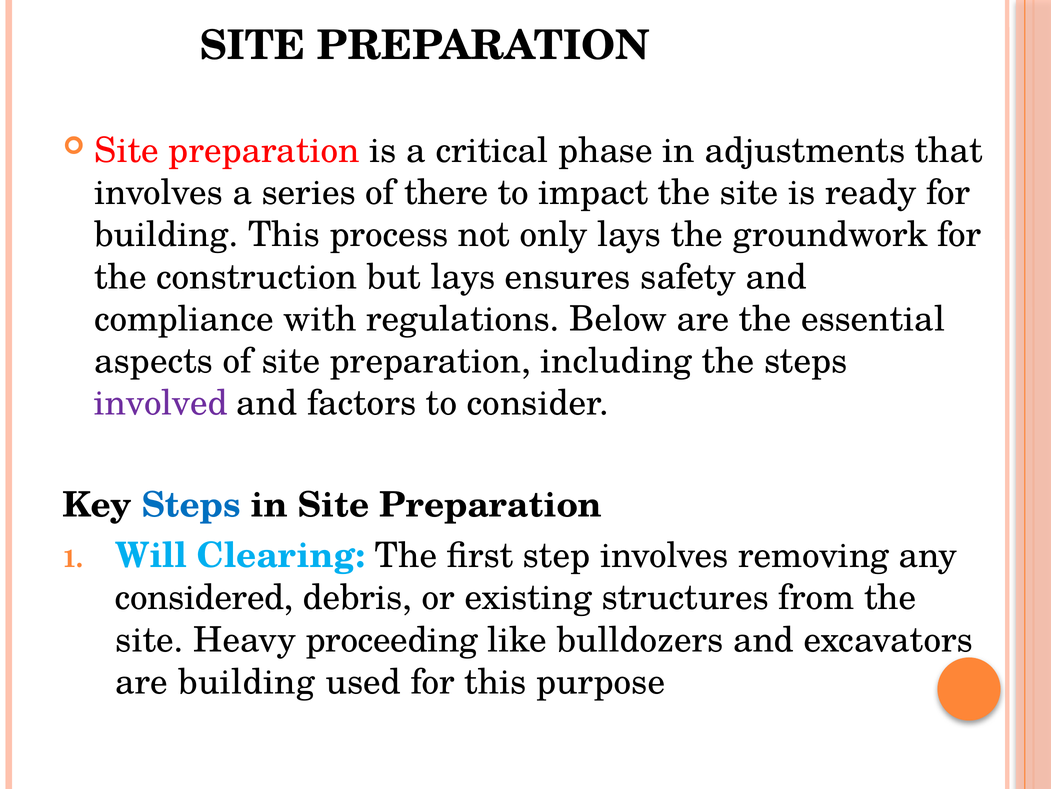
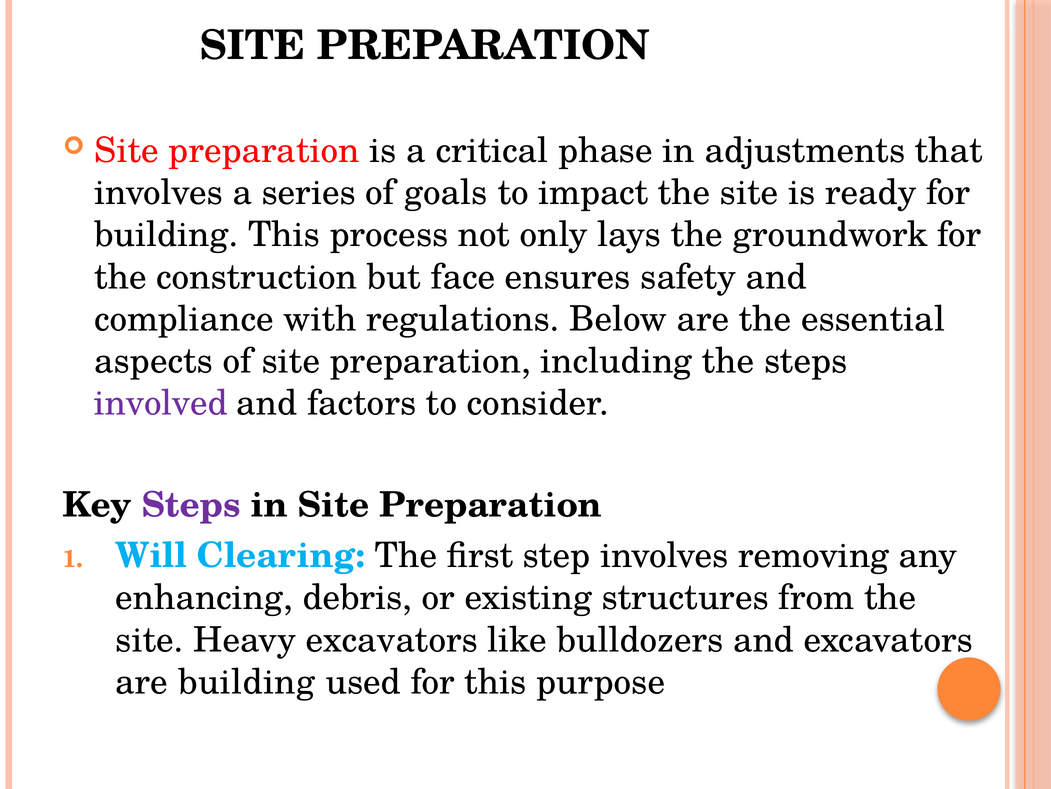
there: there -> goals (446, 193)
but lays: lays -> face (463, 277)
Steps colour: blue -> purple (191, 504)
considered: considered -> enhancing (204, 597)
Heavy proceeding: proceeding -> excavators (392, 639)
